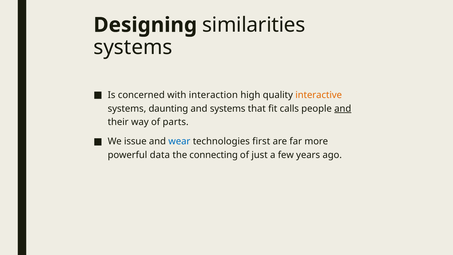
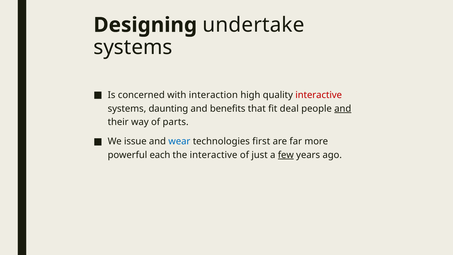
similarities: similarities -> undertake (254, 25)
interactive colour: orange -> red (319, 95)
and systems: systems -> benefits (228, 108)
calls: calls -> deal (289, 108)
data: data -> each (160, 155)
the connecting: connecting -> interactive (214, 155)
few underline: none -> present (286, 155)
